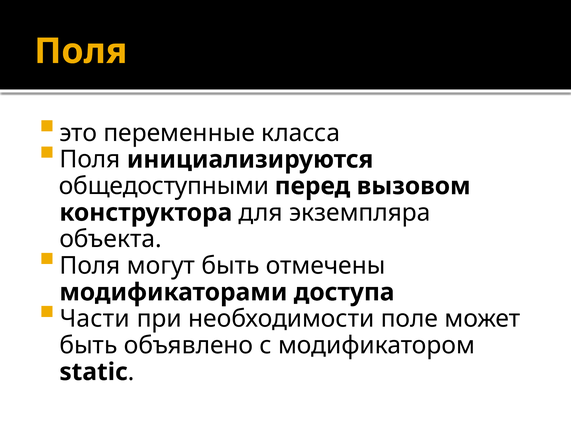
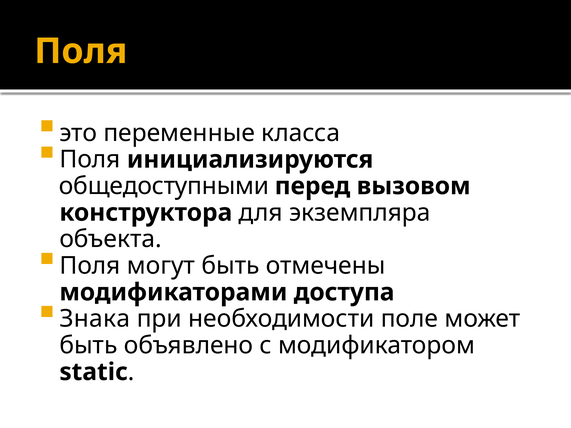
Части: Части -> Знака (95, 319)
